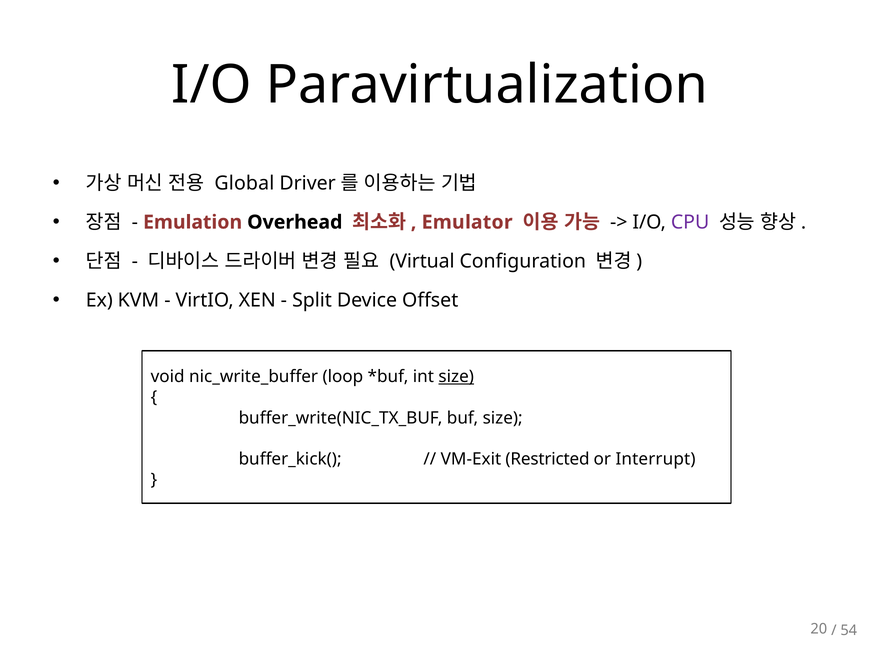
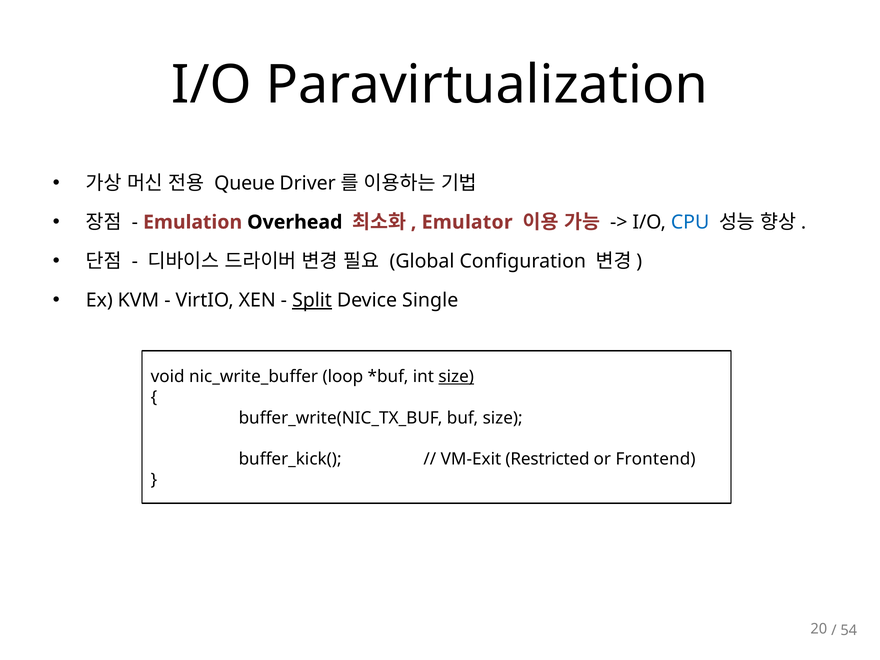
Global: Global -> Queue (245, 183)
CPU colour: purple -> blue (690, 222)
Virtual: Virtual -> Global (422, 261)
Split underline: none -> present (312, 300)
Offset: Offset -> Single (430, 300)
Interrupt: Interrupt -> Frontend (656, 459)
